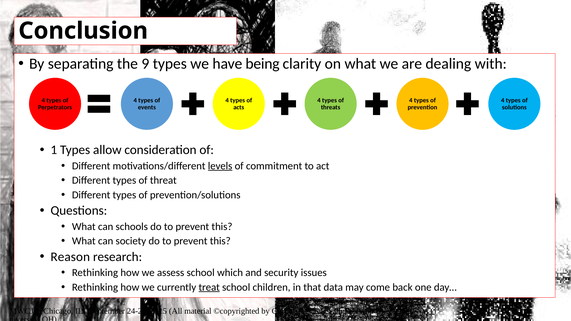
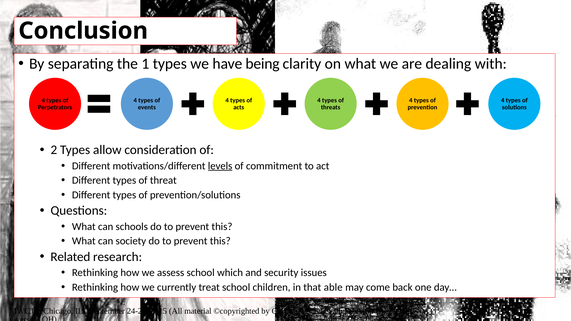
9: 9 -> 1 (145, 64)
1: 1 -> 2 (54, 150)
Reason: Reason -> Related (70, 257)
treat underline: present -> none (209, 287)
data: data -> able (333, 287)
